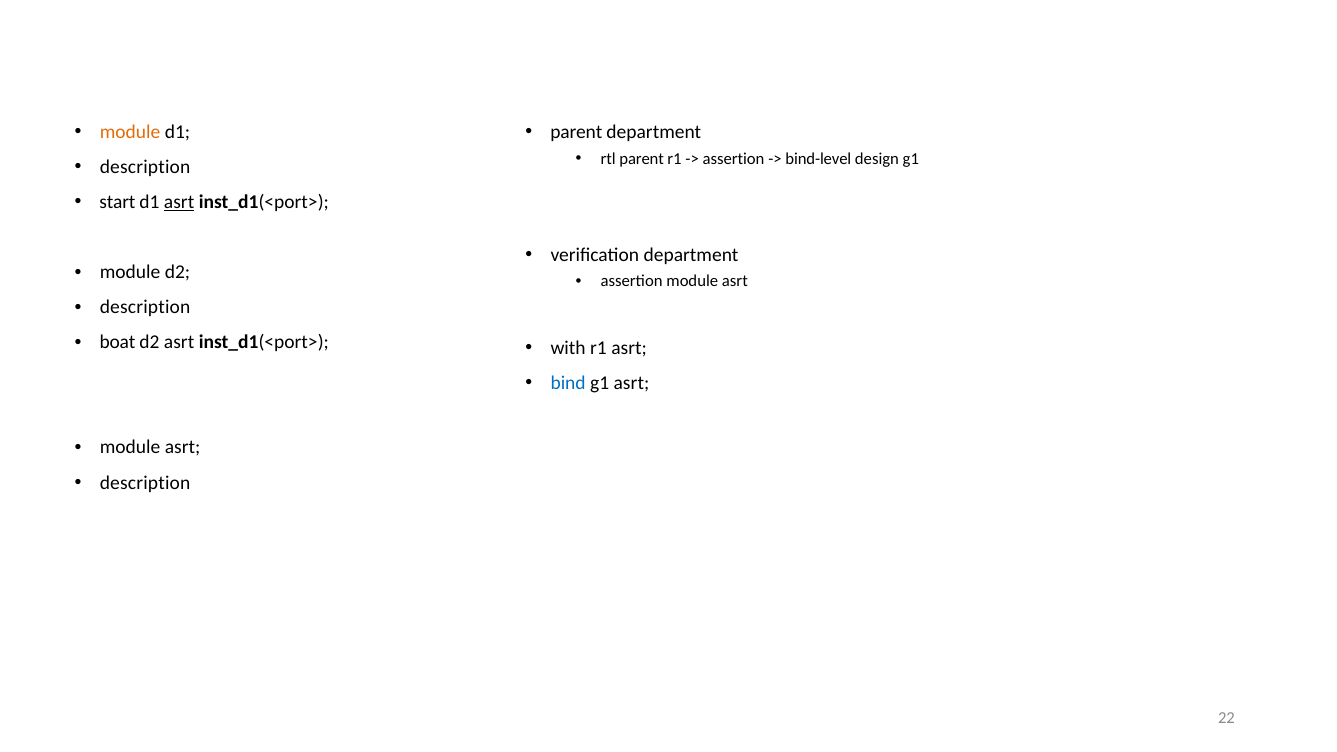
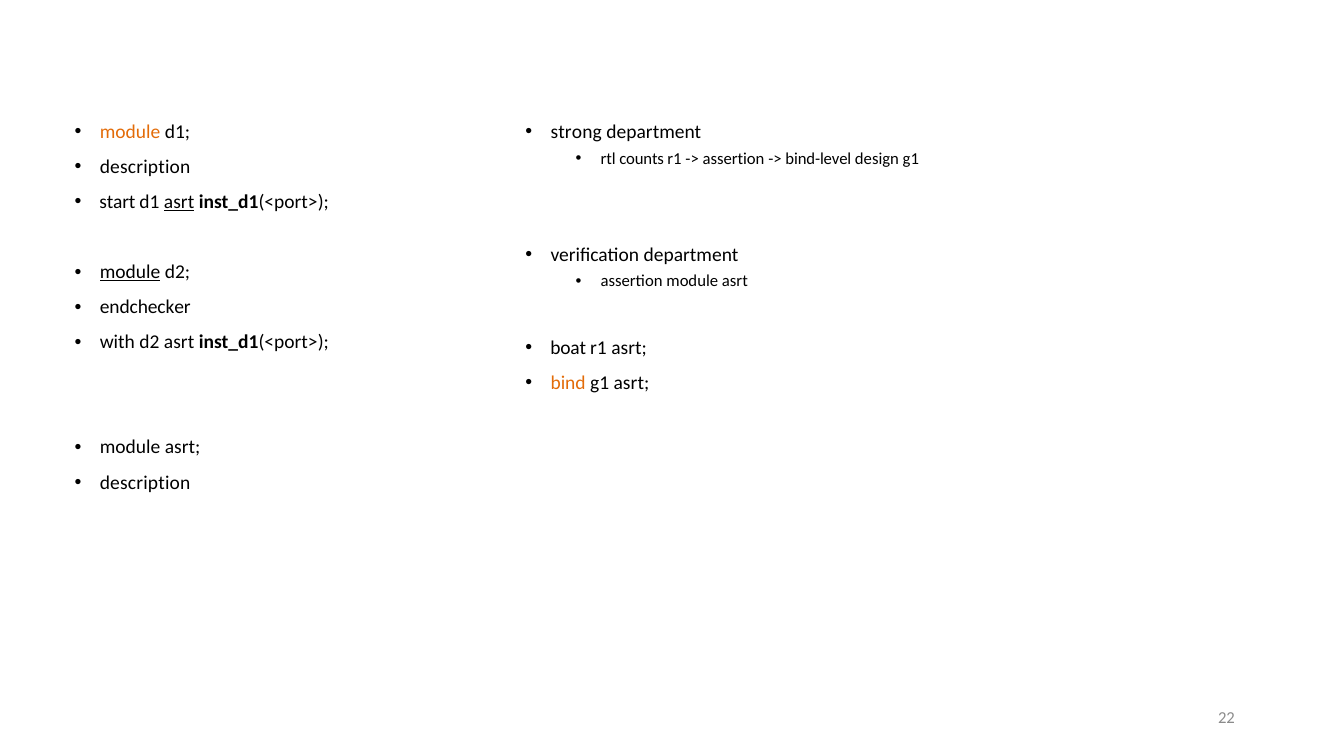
parent: parent -> strong (576, 132)
rtl parent: parent -> counts (642, 159)
module underline: none -> present (130, 272)
description: description -> endchecker (145, 307)
boat: boat -> with (117, 342)
with: with -> boat (568, 348)
bind colour: blue -> orange (568, 383)
